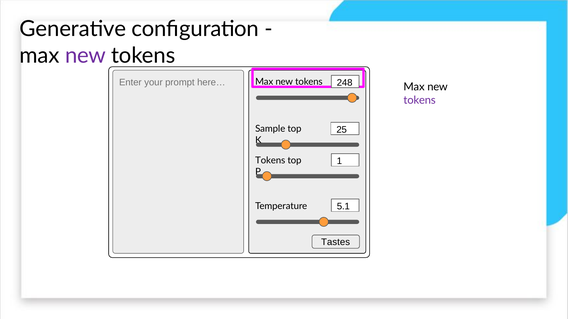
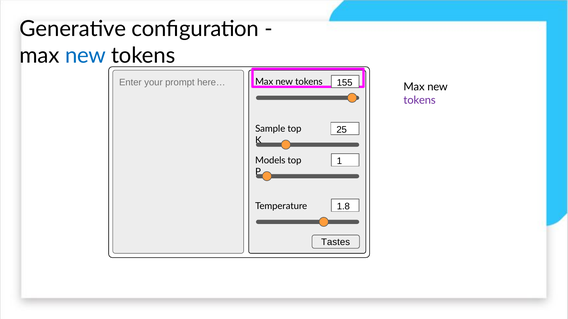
new colour: purple -> blue (86, 56)
248: 248 -> 155 (345, 83)
Tokens: Tokens -> Models (270, 160)
5.1: 5.1 -> 1.8 (343, 207)
